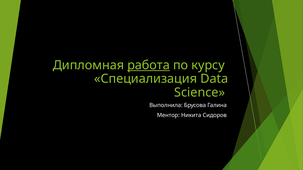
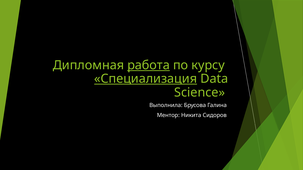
Специализация underline: none -> present (146, 79)
